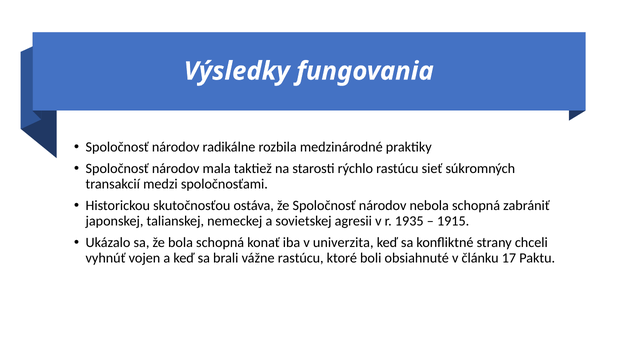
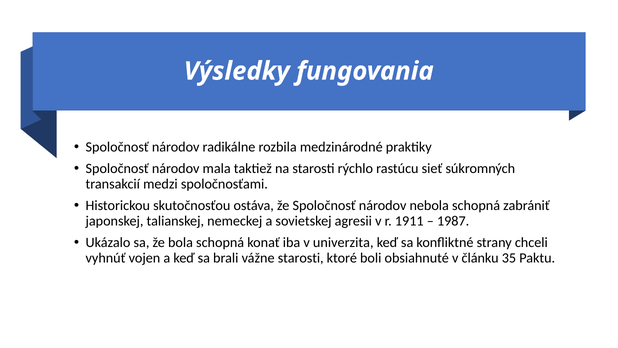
1935: 1935 -> 1911 (409, 221)
1915: 1915 -> 1987 (453, 221)
vážne rastúcu: rastúcu -> starosti (301, 258)
17: 17 -> 35 (509, 258)
